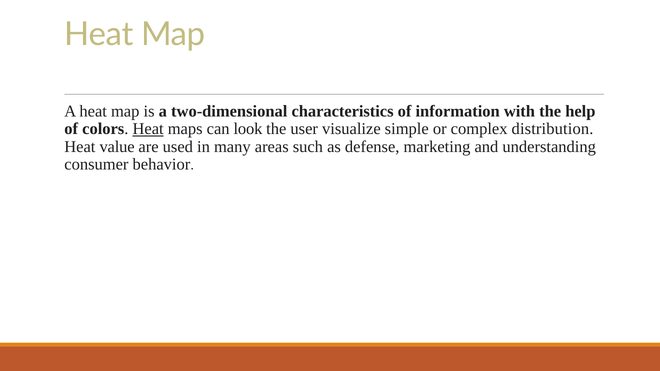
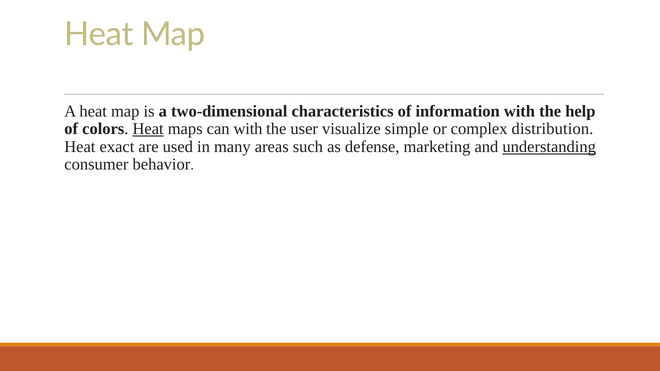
can look: look -> with (248, 129)
value: value -> exact (117, 147)
understanding underline: none -> present (549, 147)
